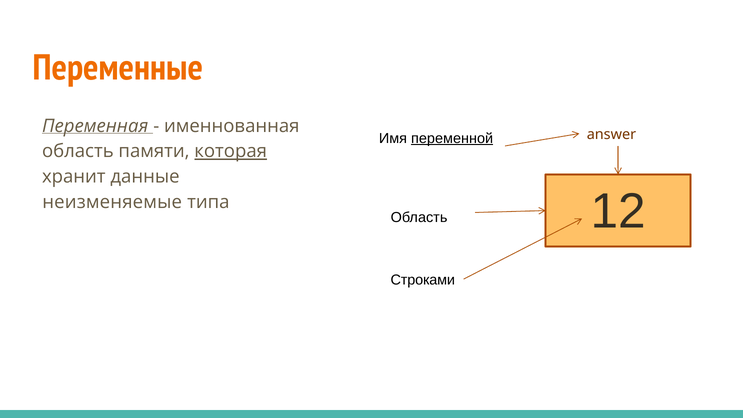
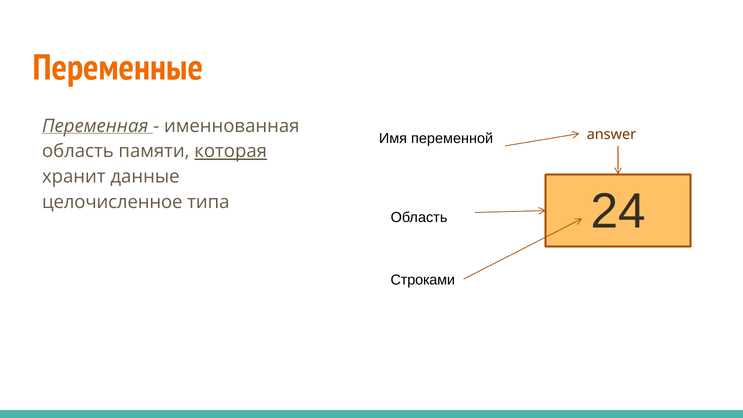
переменной underline: present -> none (452, 138)
неизменяемые: неизменяемые -> целочисленное (112, 202)
12: 12 -> 24 (618, 211)
